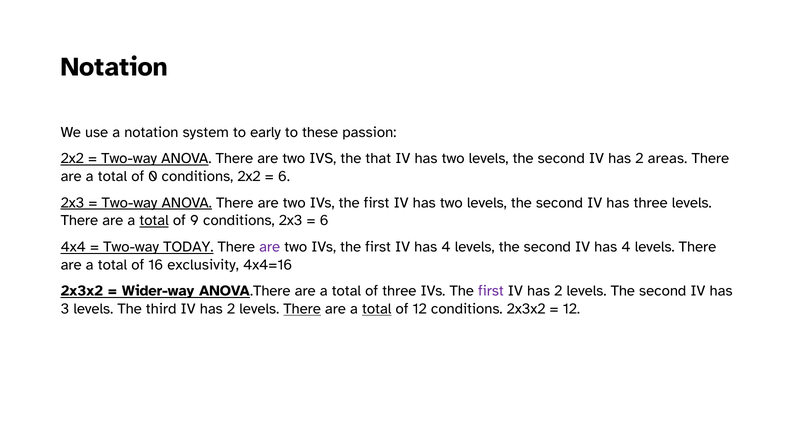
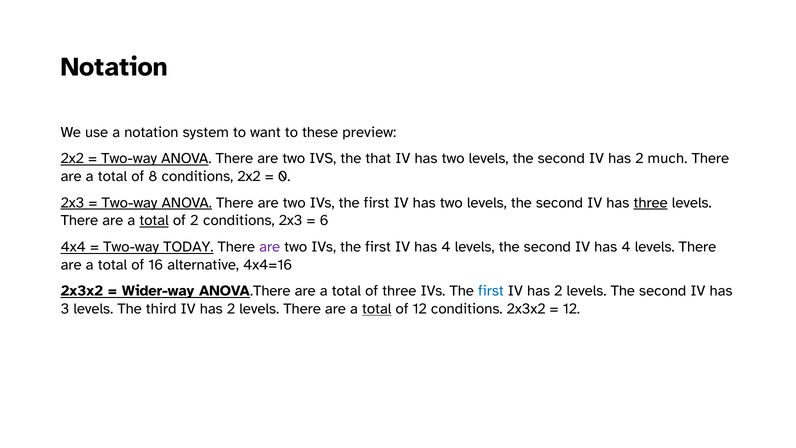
early: early -> want (266, 132)
passion: passion -> preview (369, 132)
areas: areas -> much (667, 158)
0: 0 -> 8 (153, 176)
6: 6 -> 0 (284, 176)
three underline: none -> present (651, 202)
of 9: 9 -> 2 (194, 220)
exclusivity: exclusivity -> alternative (203, 265)
first colour: purple -> blue (491, 291)
There underline: present -> none (302, 309)
